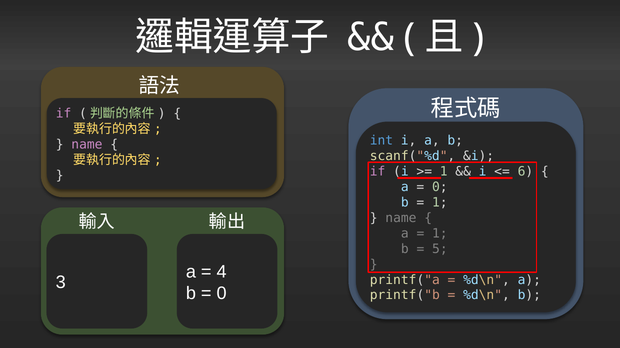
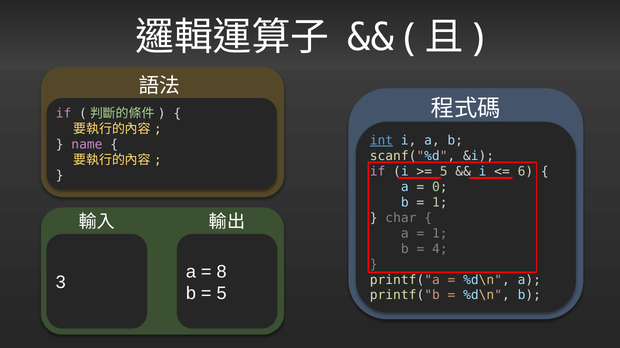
int underline: none -> present (381, 141)
1: 1 -> 5 (444, 172)
name: name -> char (401, 218)
5: 5 -> 4 (440, 249)
4: 4 -> 8 (222, 272)
0: 0 -> 5 (222, 294)
